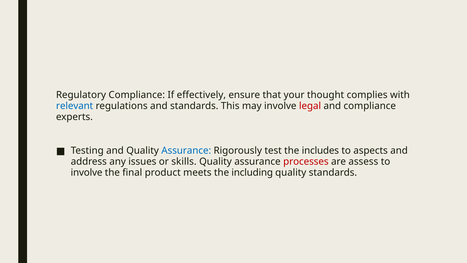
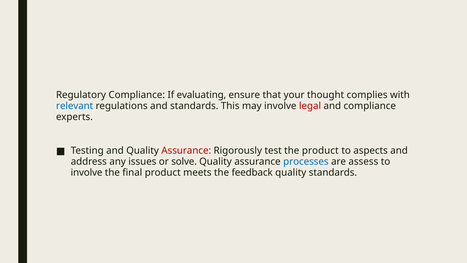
effectively: effectively -> evaluating (201, 95)
Assurance colour: blue -> red (186, 151)
the includes: includes -> product (320, 151)
skills: skills -> solve (184, 162)
processes colour: red -> blue (306, 162)
including: including -> feedback (252, 173)
